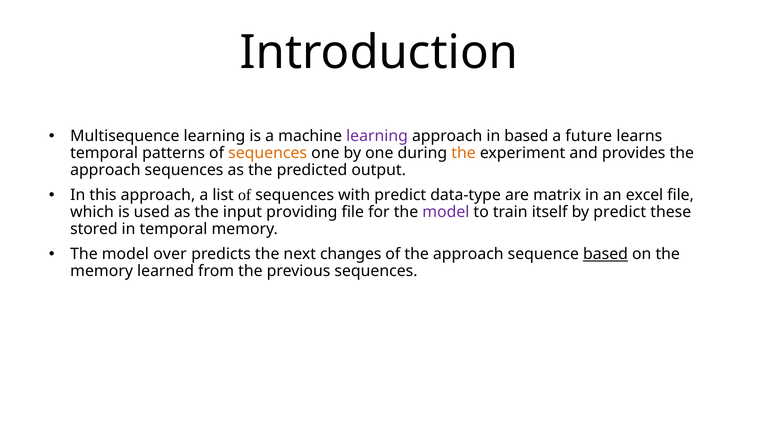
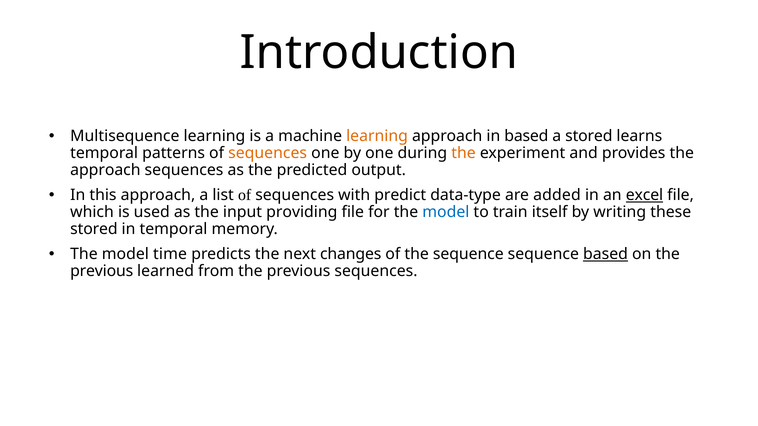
learning colour: purple -> orange (377, 136)
a future: future -> stored (589, 136)
matrix: matrix -> added (557, 195)
excel underline: none -> present (644, 195)
model colour: purple -> blue (446, 212)
by predict: predict -> writing (620, 212)
over: over -> time (170, 254)
of the approach: approach -> sequence (468, 254)
memory: memory -> previous (102, 271)
